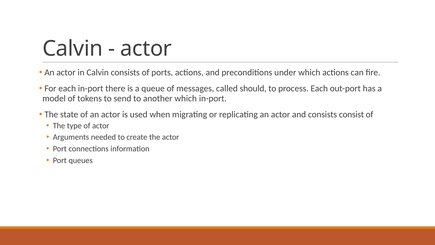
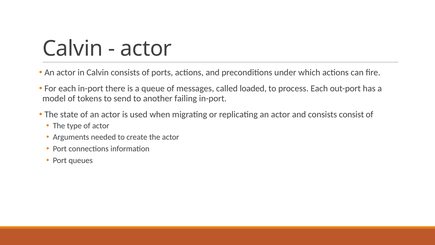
should: should -> loaded (253, 88)
another which: which -> failing (186, 98)
